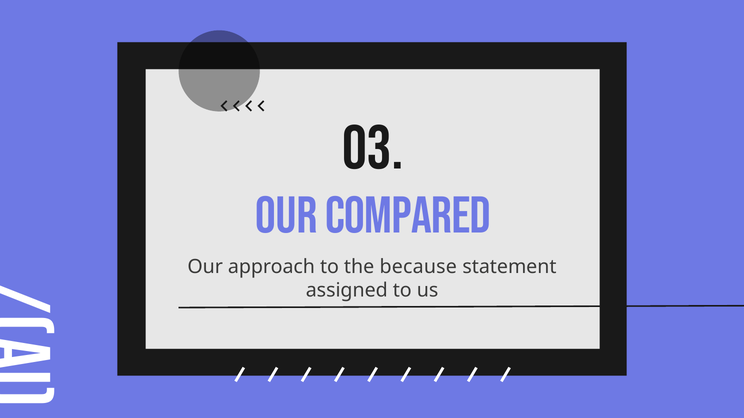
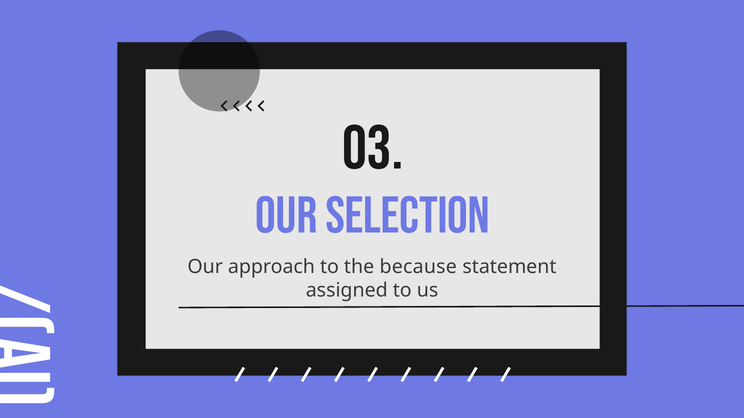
compared: compared -> selection (408, 216)
